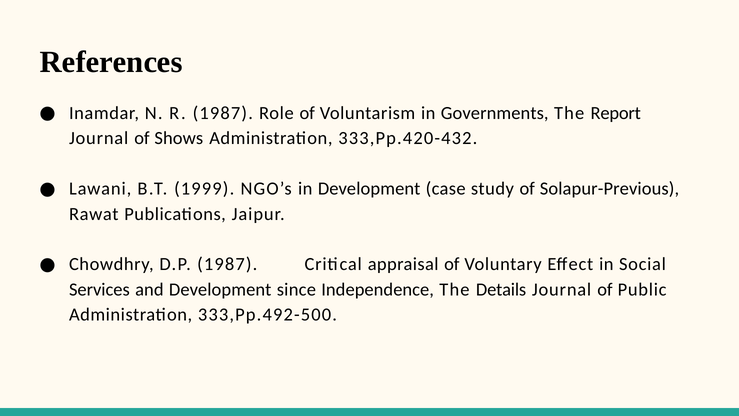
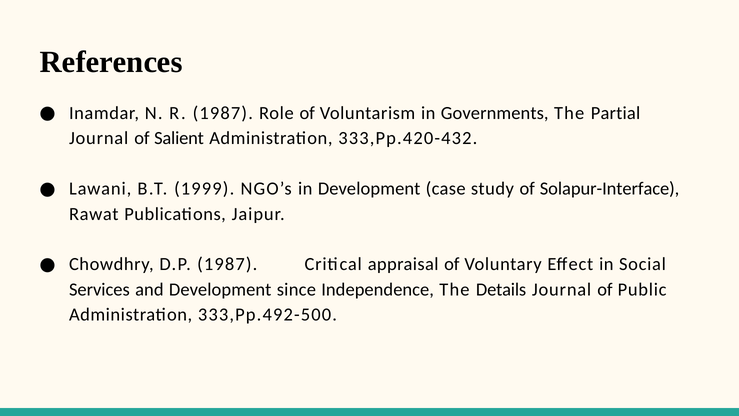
Report: Report -> Partial (616, 113)
Shows: Shows -> Salient (179, 138)
Solapur-Previous: Solapur-Previous -> Solapur-Interface (610, 189)
